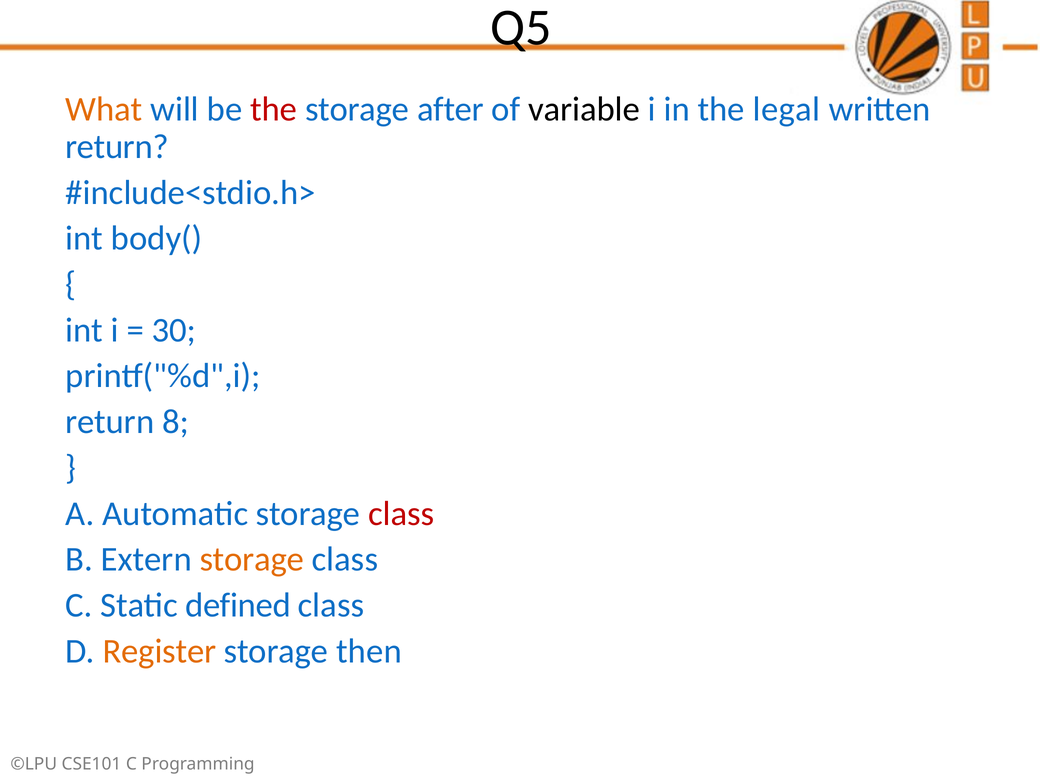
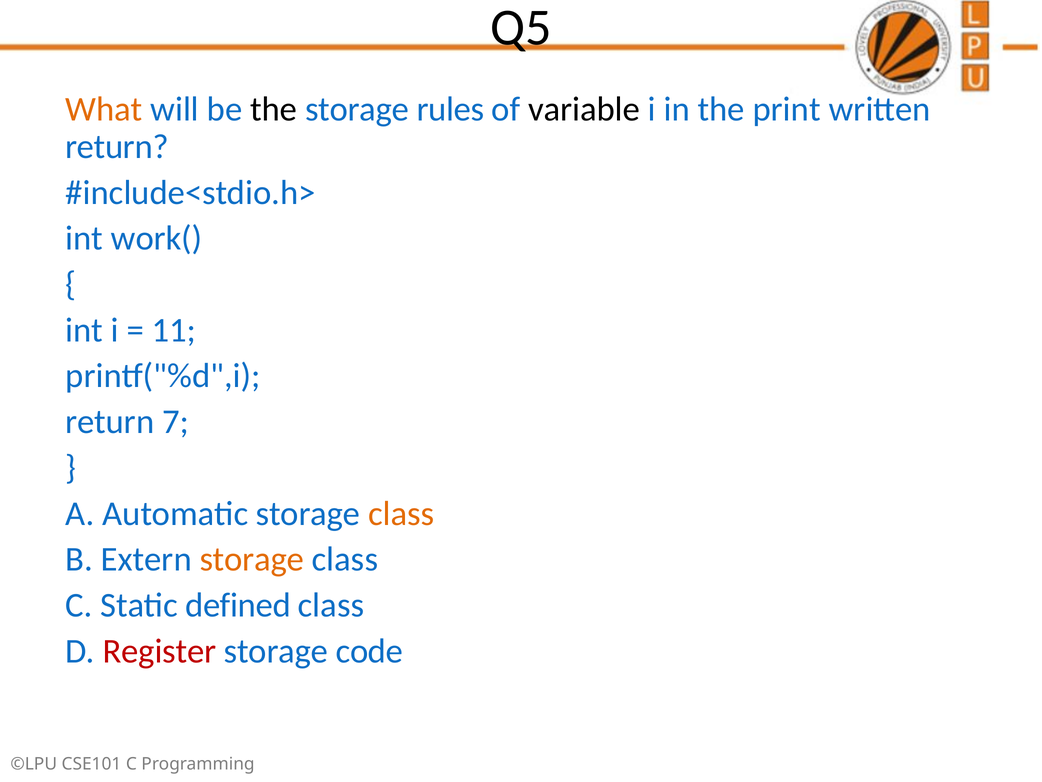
the colour: red -> black (274, 109)
after: after -> rules (450, 109)
legal: legal -> print (787, 109)
body(: body( -> work( (157, 238)
30: 30 -> 11 (174, 330)
8: 8 -> 7 (176, 422)
class colour: red -> orange (401, 513)
Register colour: orange -> red (159, 651)
then: then -> code (369, 651)
